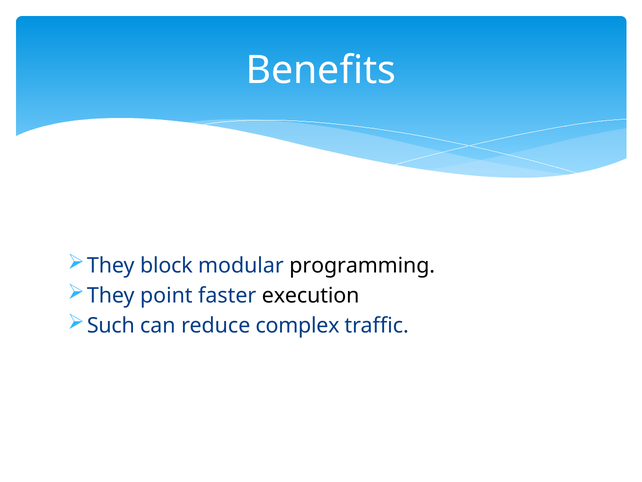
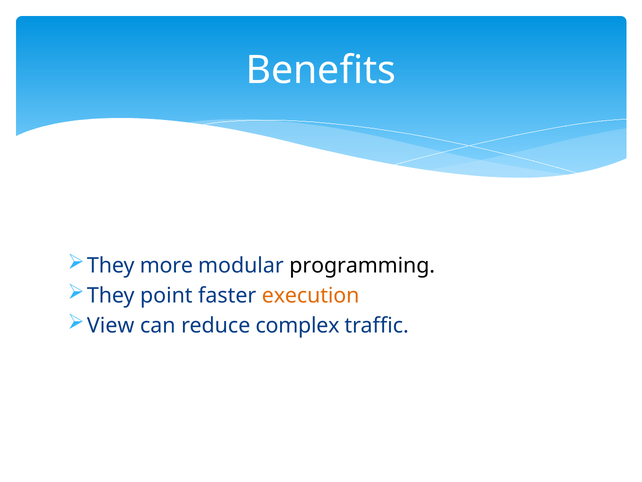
block: block -> more (166, 265)
execution colour: black -> orange (311, 295)
Such: Such -> View (111, 325)
